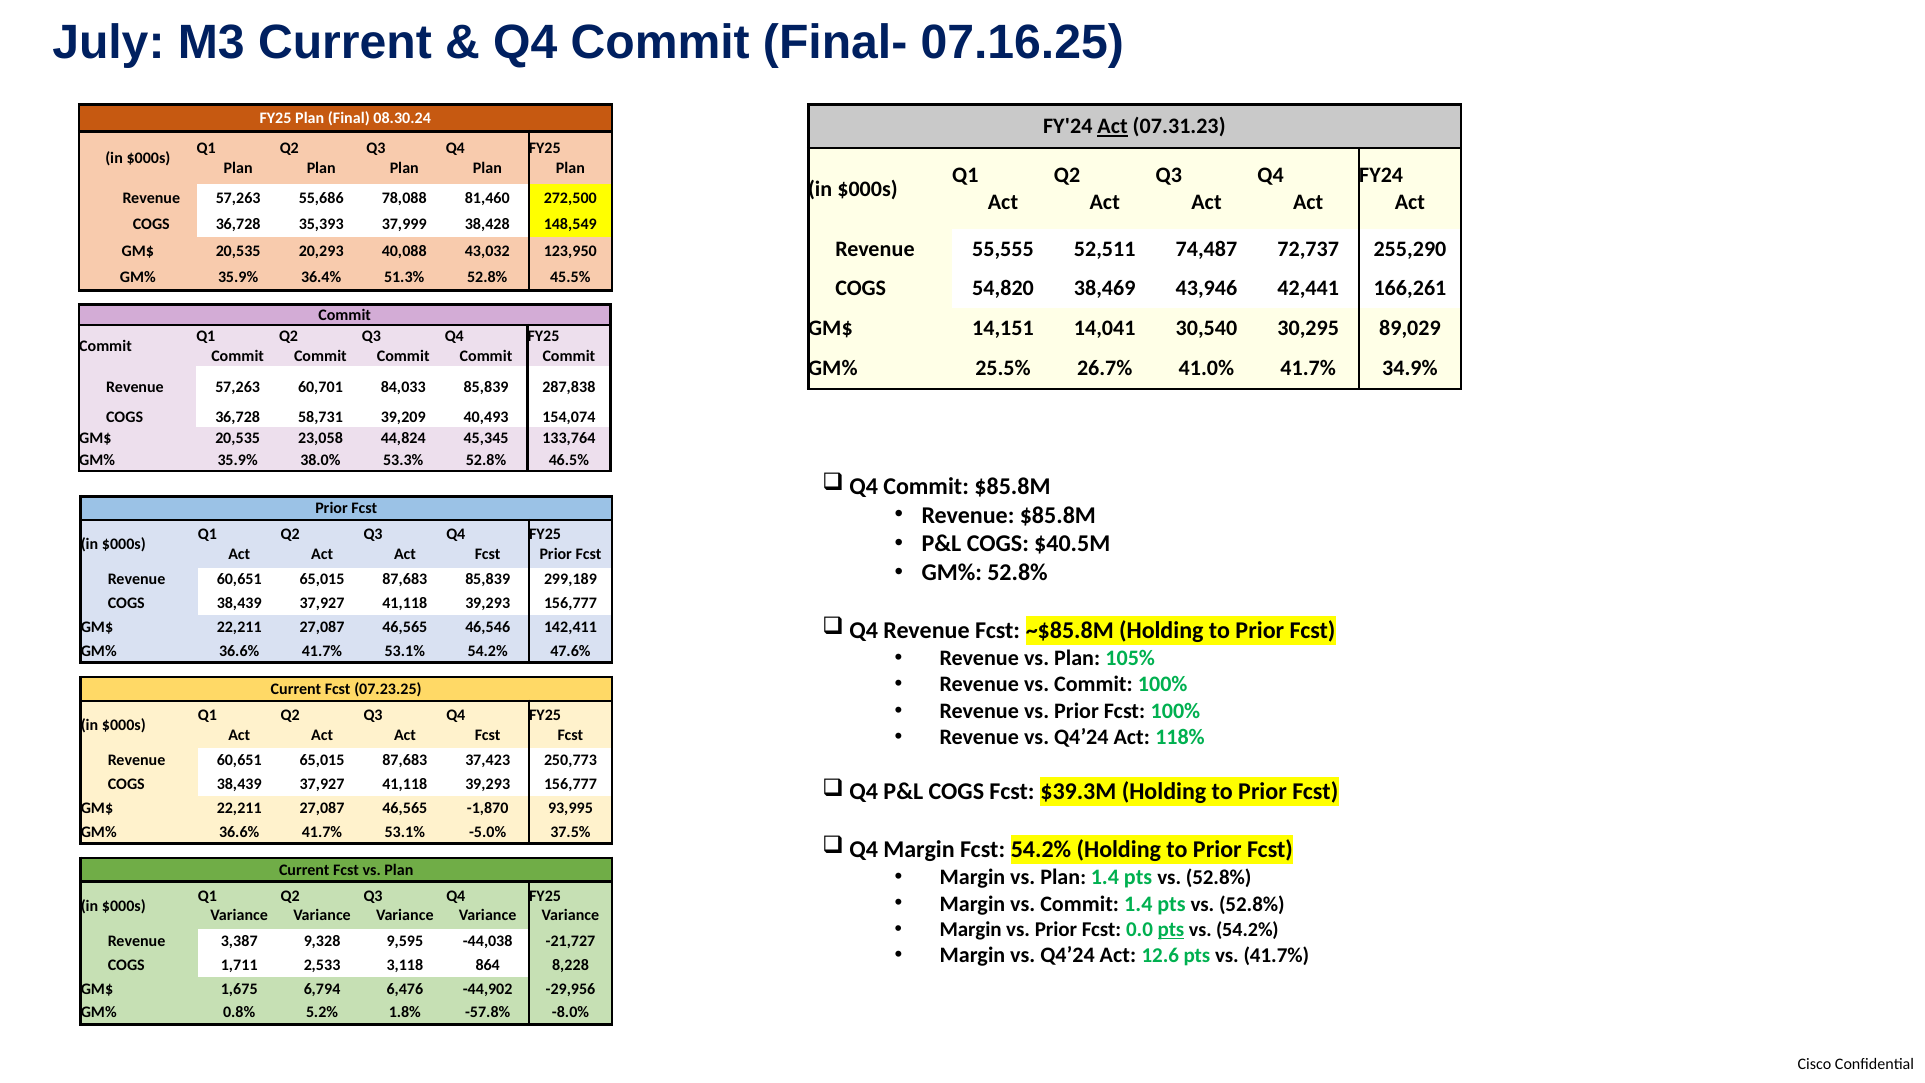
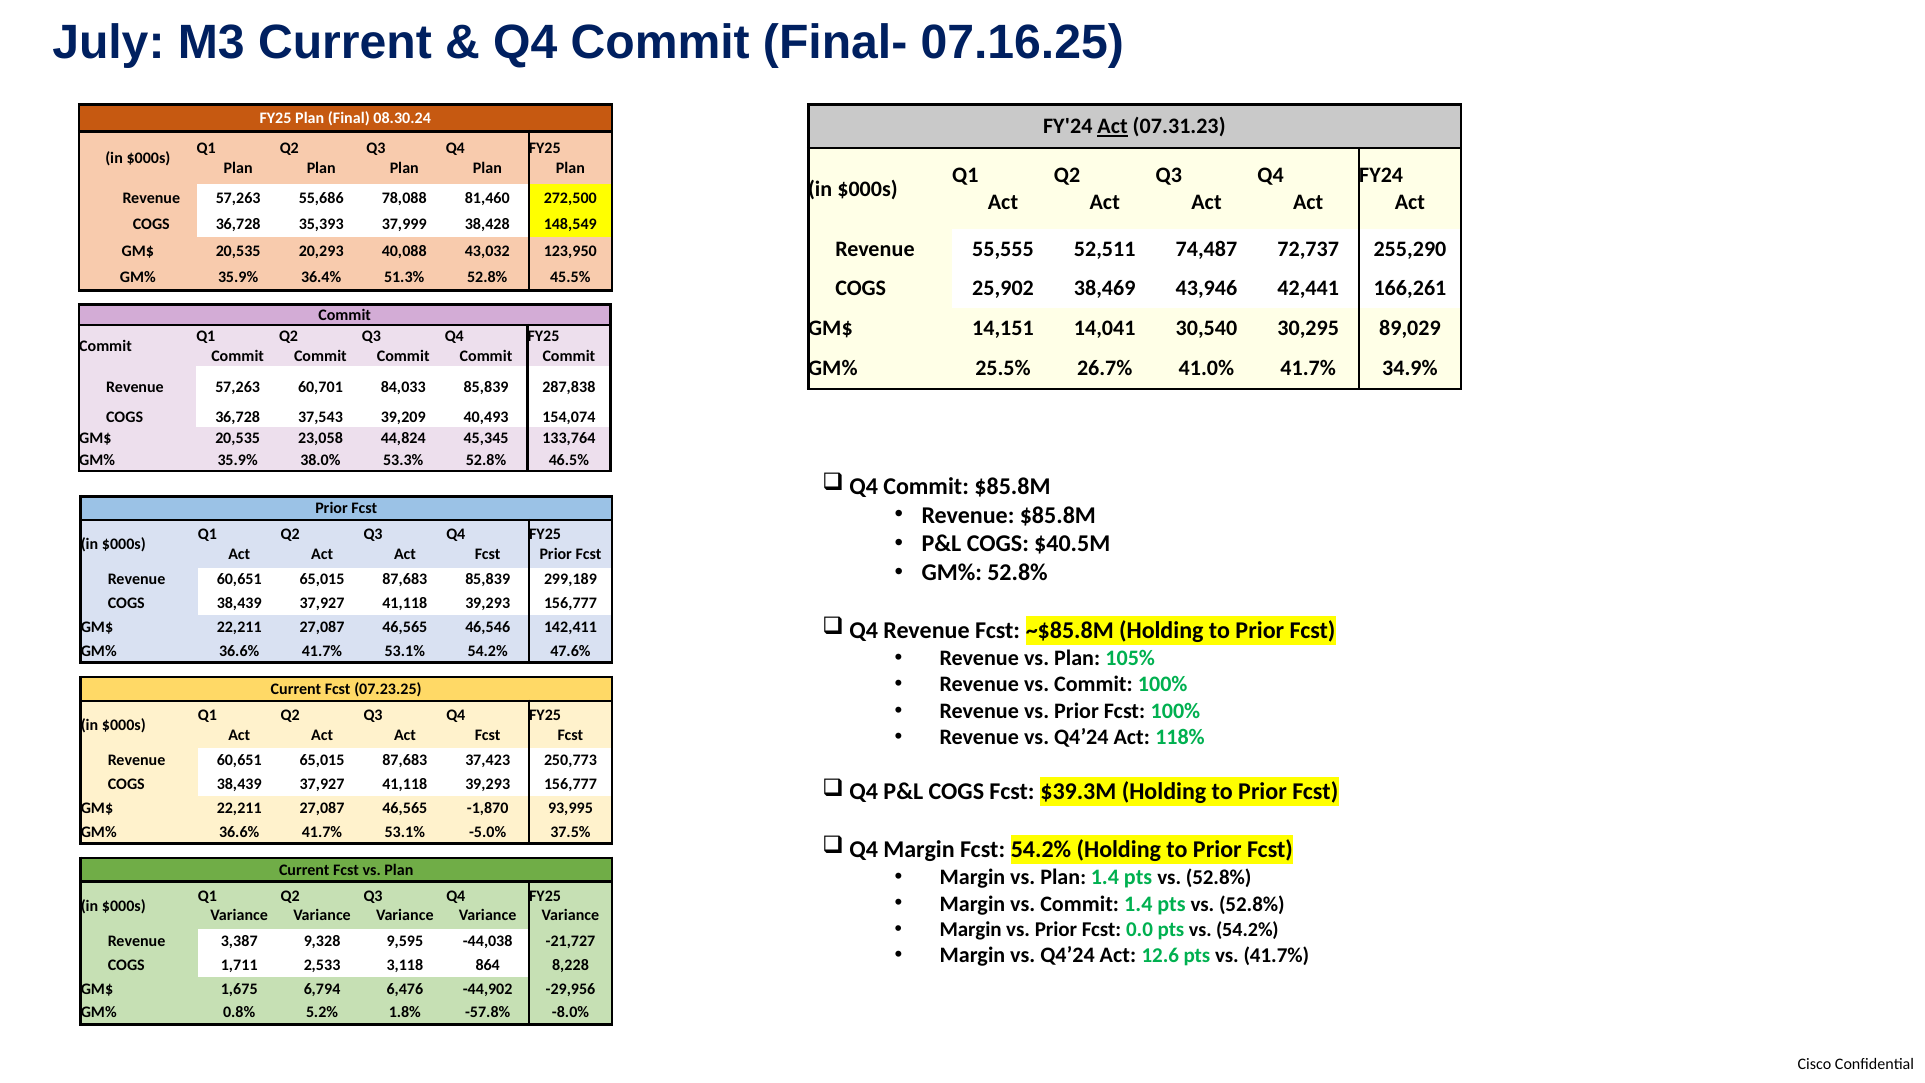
54,820: 54,820 -> 25,902 (1003, 289)
58,731: 58,731 -> 37,543 (320, 417)
pts underline: present -> none (1171, 929)
